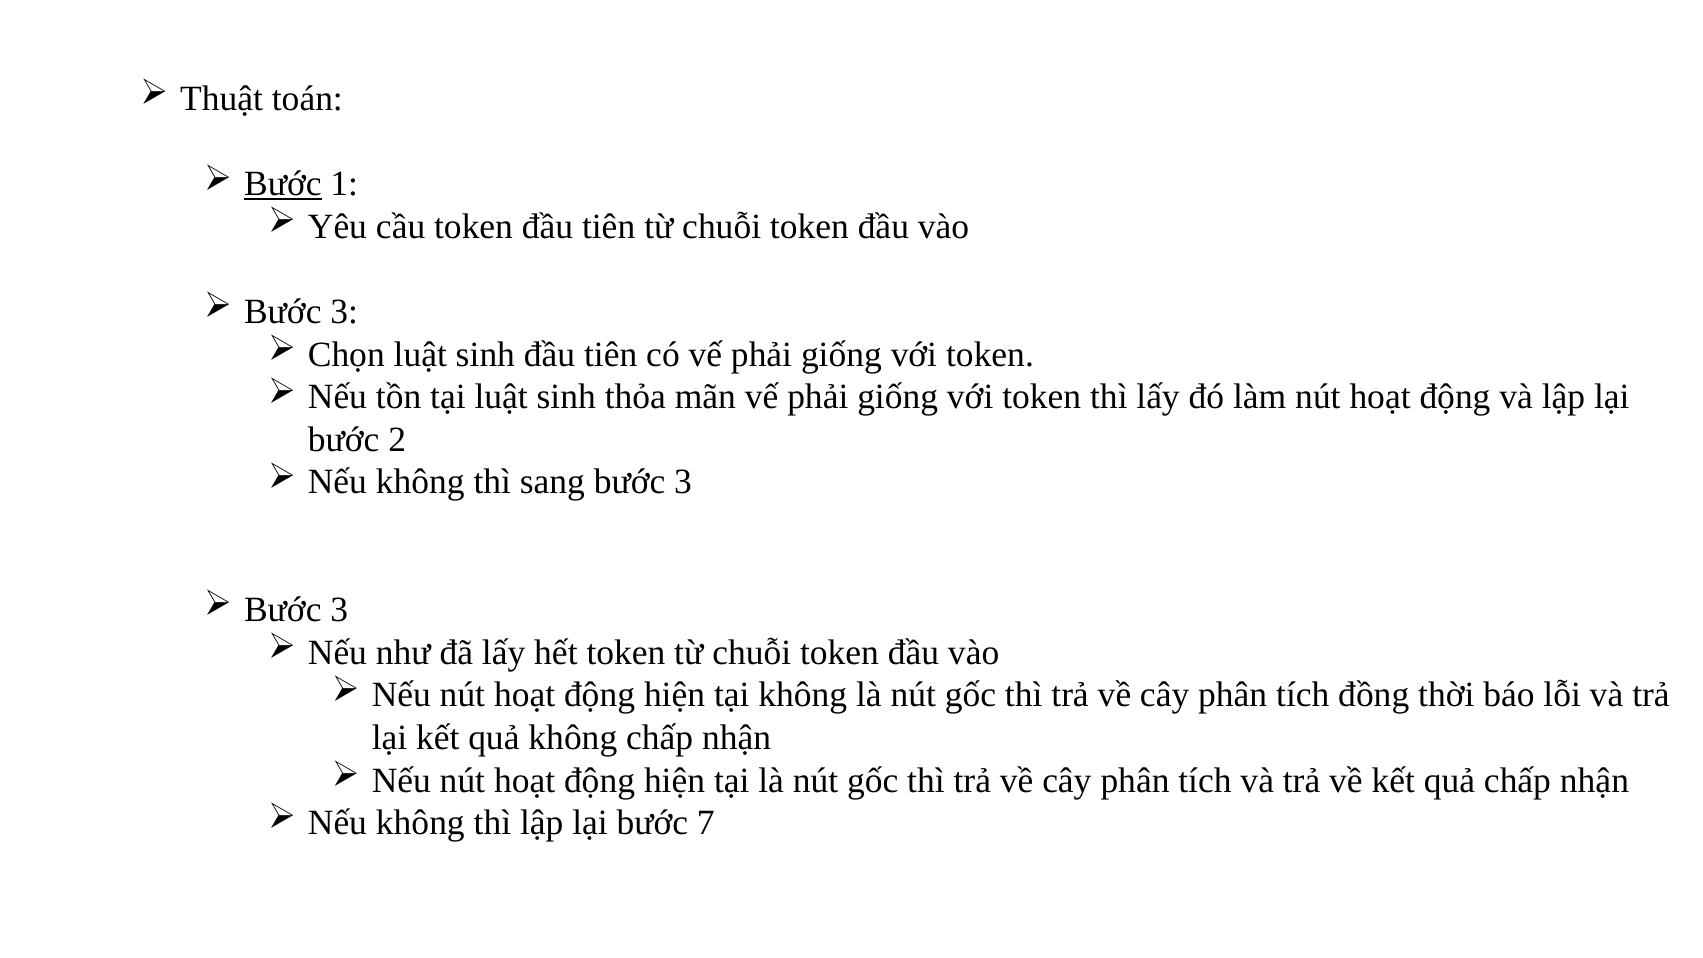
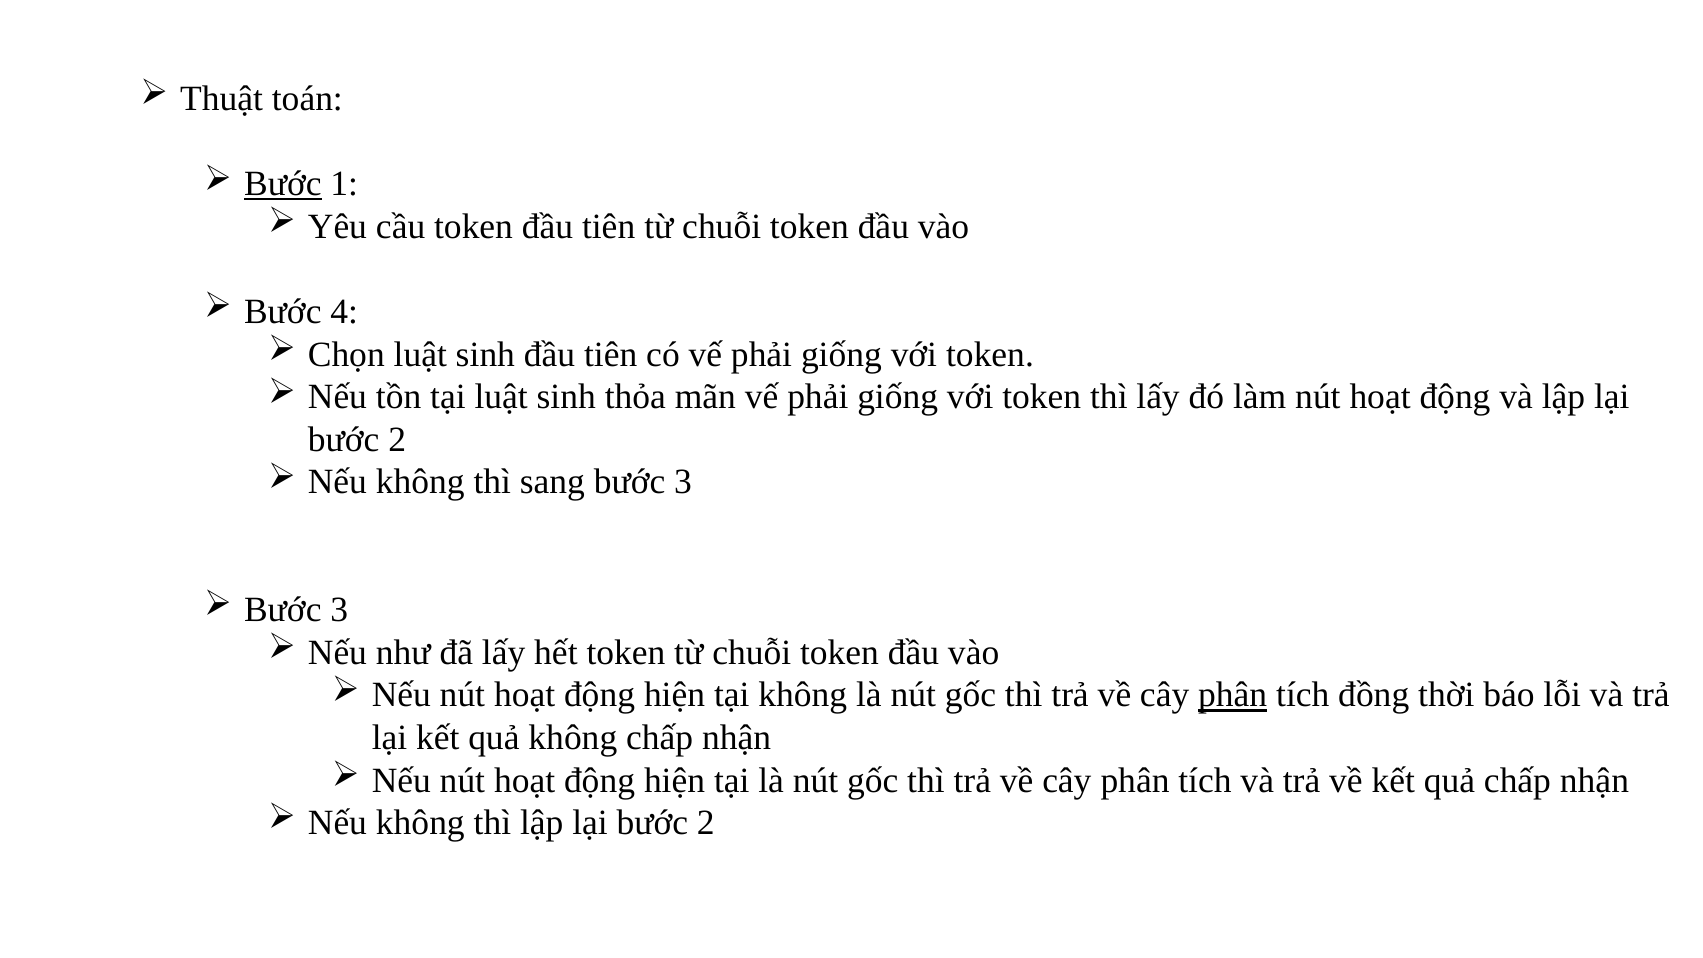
3: 3 -> 4 (344, 312)
phân underline: none -> present (1233, 695)
7: 7 -> 2 (706, 823)
